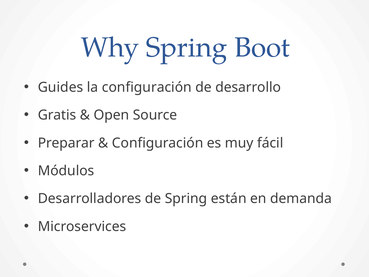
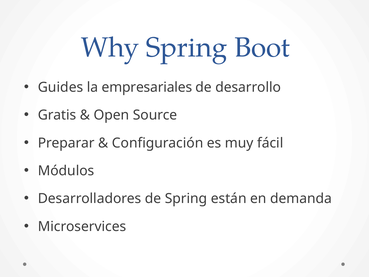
la configuración: configuración -> empresariales (147, 87)
